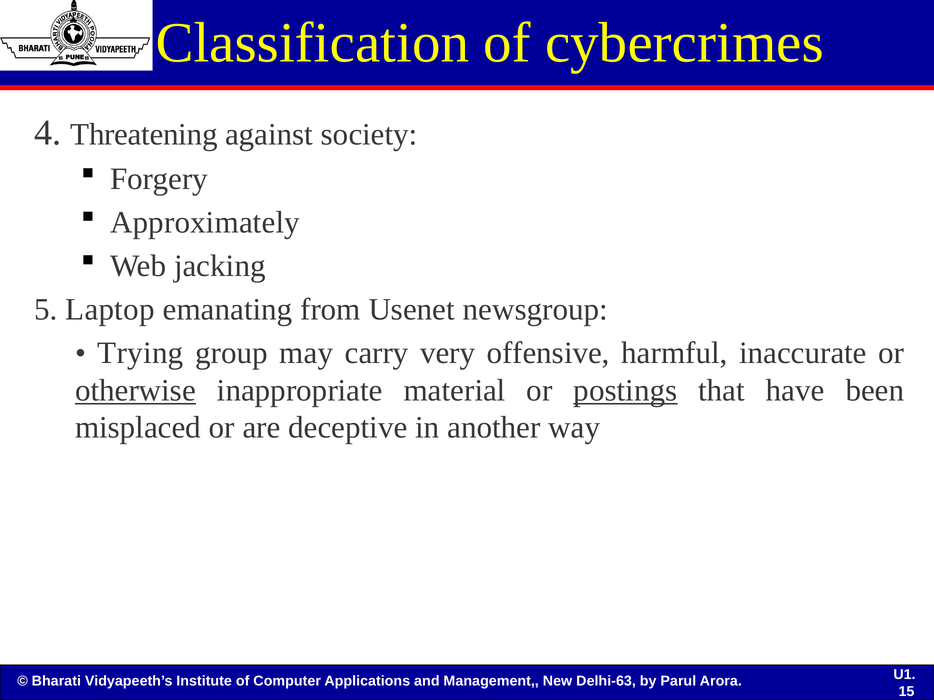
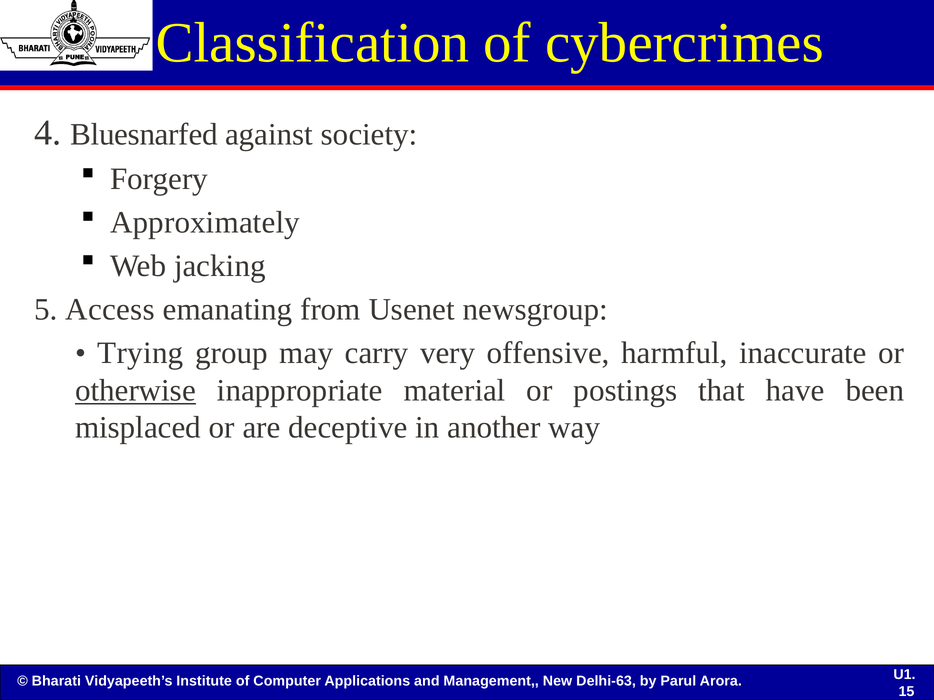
Threatening: Threatening -> Bluesnarfed (144, 134)
Laptop: Laptop -> Access (110, 310)
postings underline: present -> none (625, 391)
